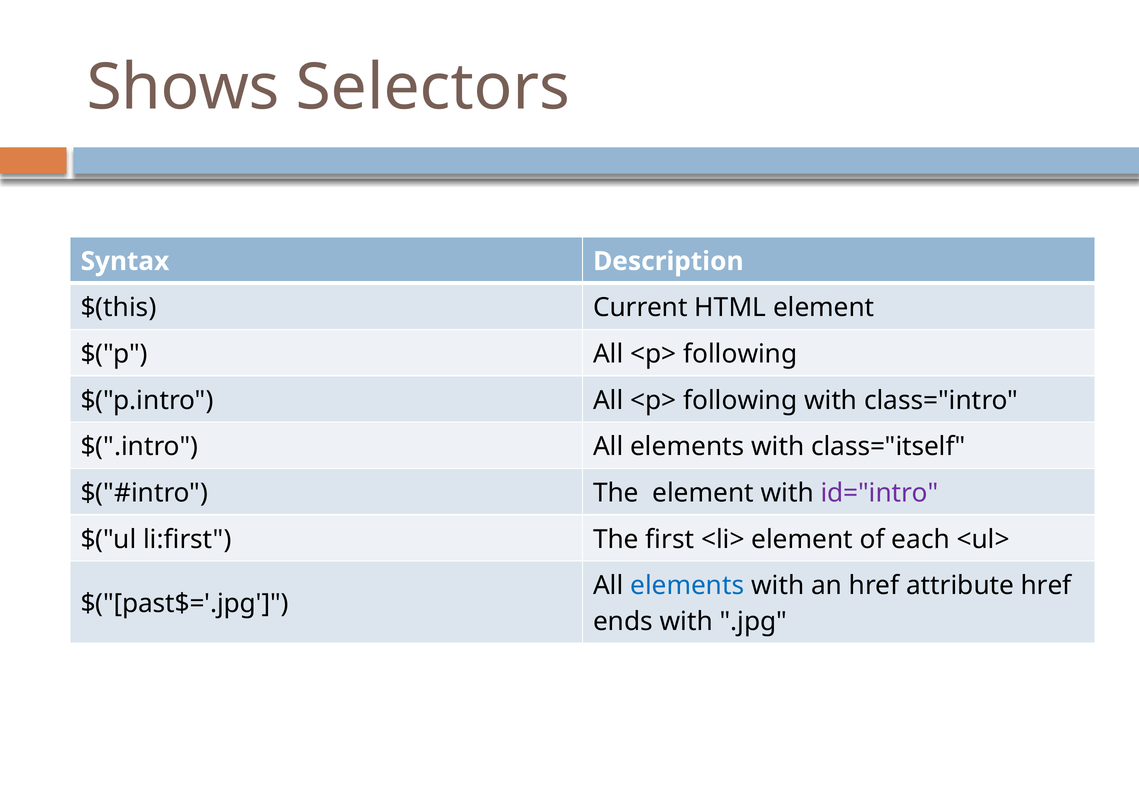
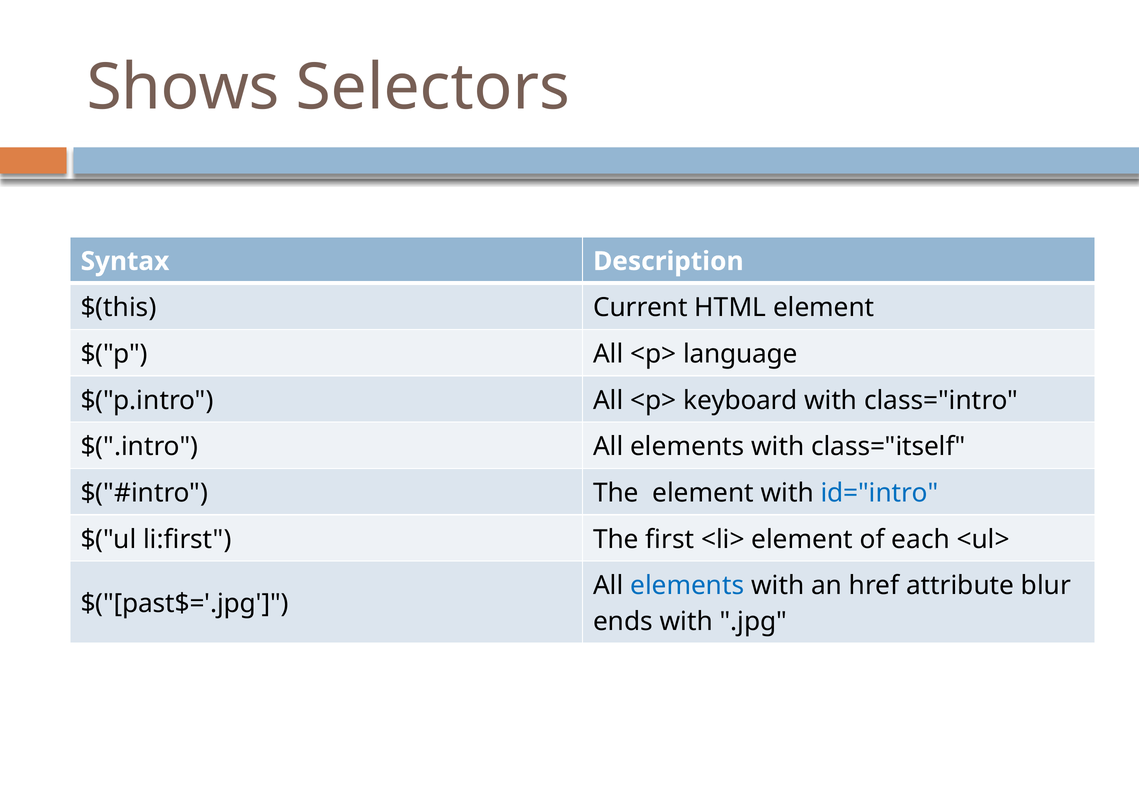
$("p All <p> following: following -> language (740, 354)
$("p.intro All <p> following: following -> keyboard (740, 400)
id="intro colour: purple -> blue (880, 493)
attribute href: href -> blur (1046, 585)
